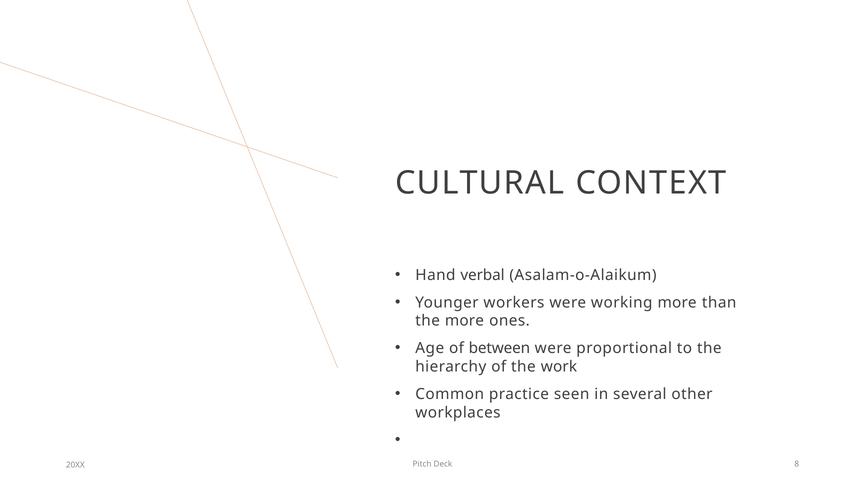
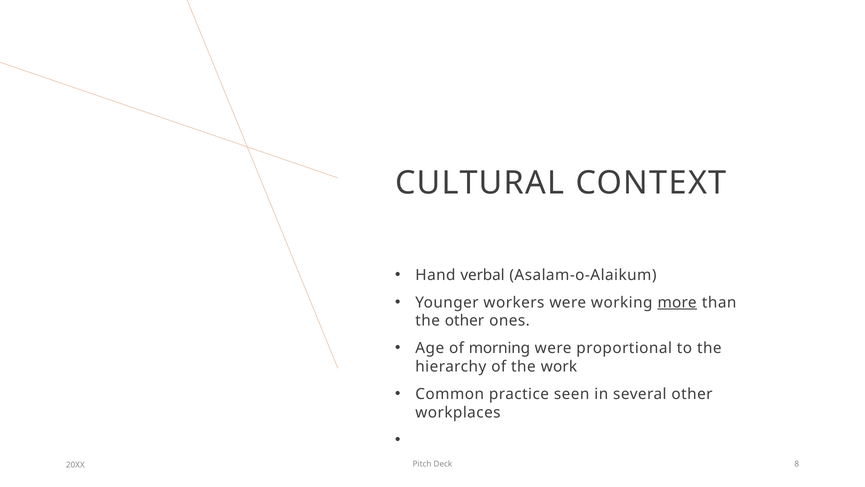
more underline: none -> present (677, 302)
the more: more -> other (464, 321)
between: between -> morning (499, 348)
